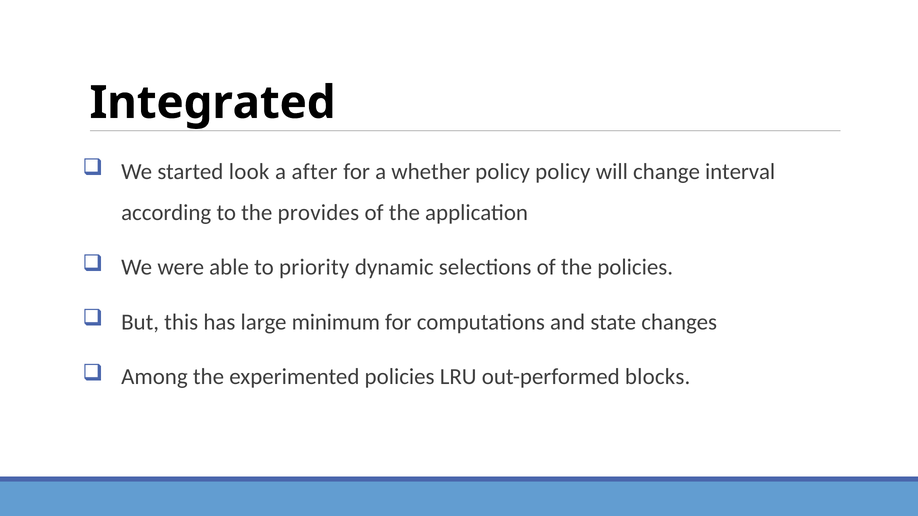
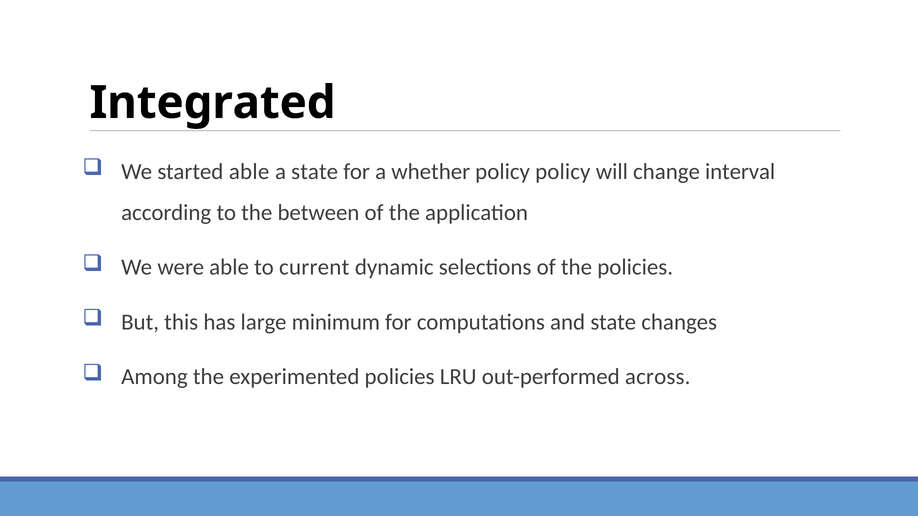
started look: look -> able (249, 172)
a after: after -> state (315, 172)
provides: provides -> between (318, 213)
priority: priority -> current (314, 268)
blocks: blocks -> across (658, 377)
